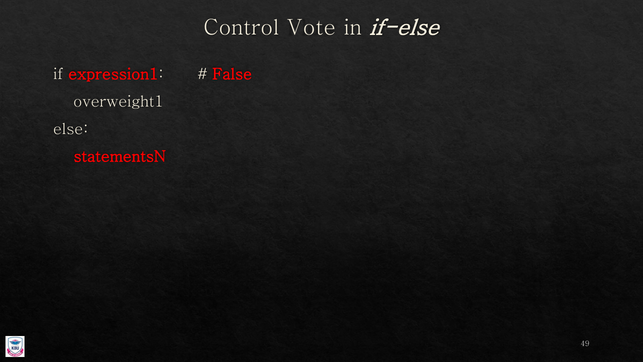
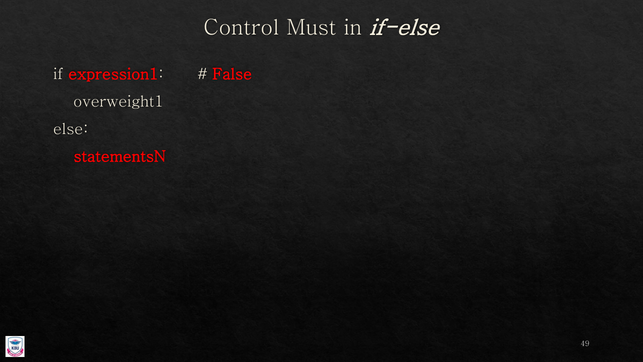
Vote: Vote -> Must (311, 27)
